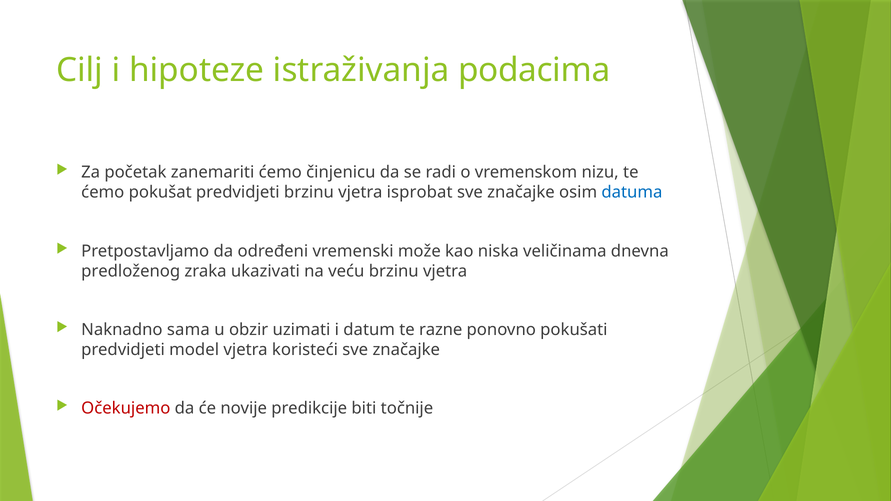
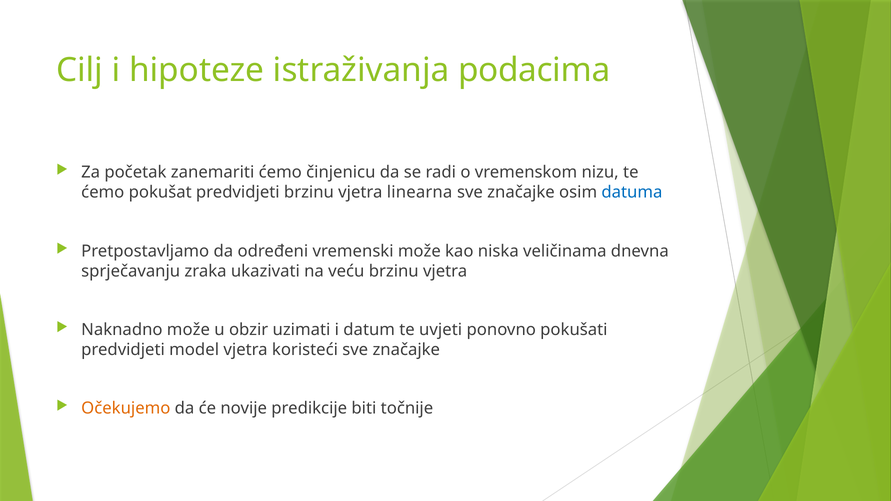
isprobat: isprobat -> linearna (420, 192)
predloženog: predloženog -> sprječavanju (131, 271)
Naknadno sama: sama -> može (188, 330)
razne: razne -> uvjeti (441, 330)
Očekujemo colour: red -> orange (126, 409)
